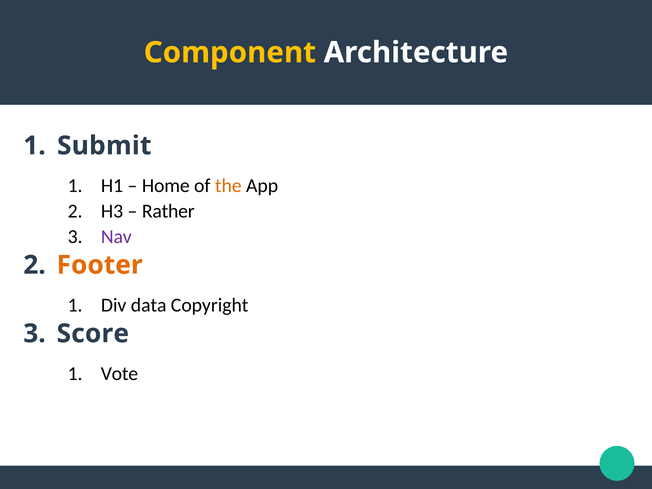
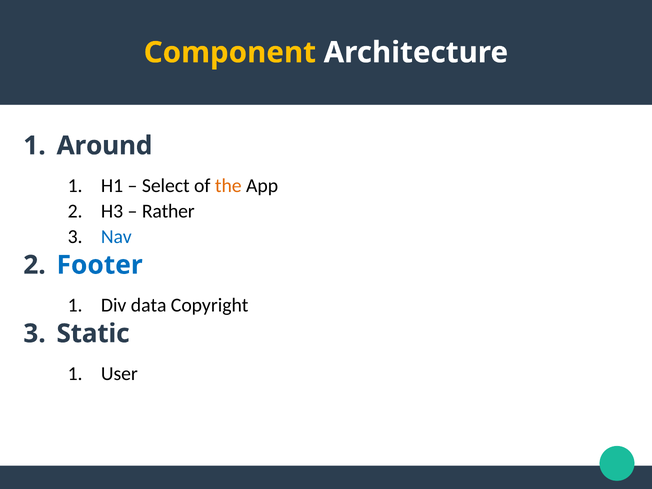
Submit: Submit -> Around (104, 146)
Home: Home -> Select (166, 186)
Nav colour: purple -> blue (116, 237)
Footer colour: orange -> blue (100, 265)
Score: Score -> Static (93, 334)
Vote: Vote -> User (119, 374)
